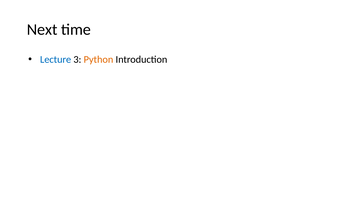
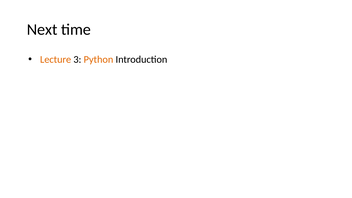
Lecture colour: blue -> orange (56, 59)
